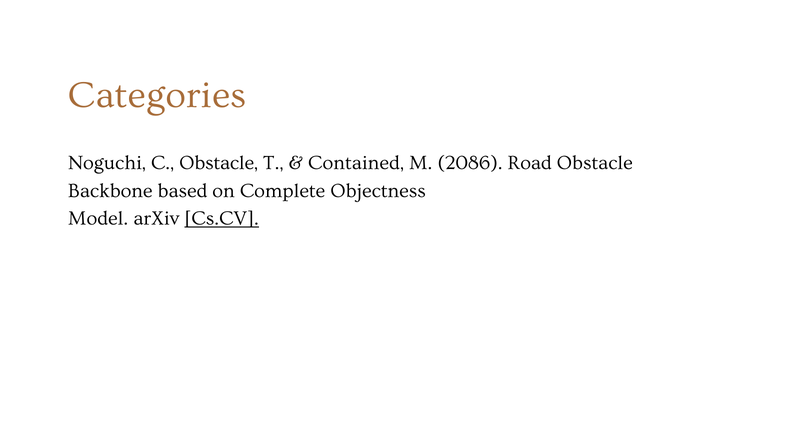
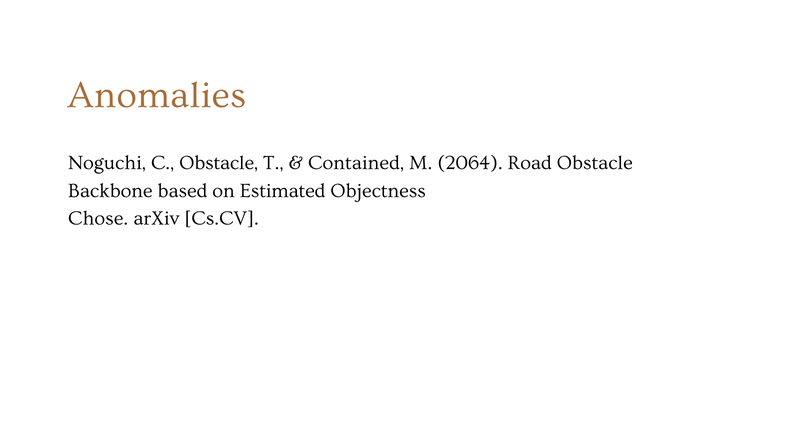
Categories: Categories -> Anomalies (157, 95)
2086: 2086 -> 2064 (470, 163)
Complete: Complete -> Estimated (283, 190)
Model: Model -> Chose (98, 218)
Cs.CV underline: present -> none (222, 218)
